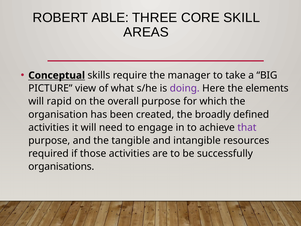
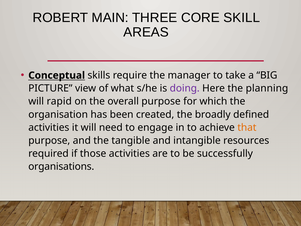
ABLE: ABLE -> MAIN (110, 18)
elements: elements -> planning (267, 88)
that colour: purple -> orange (247, 127)
